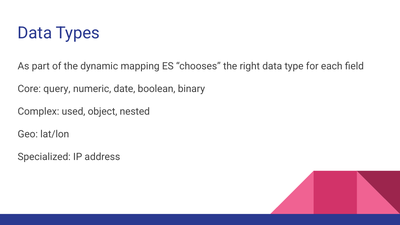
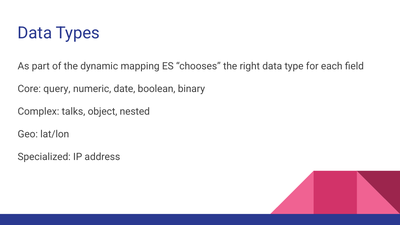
used: used -> talks (73, 112)
